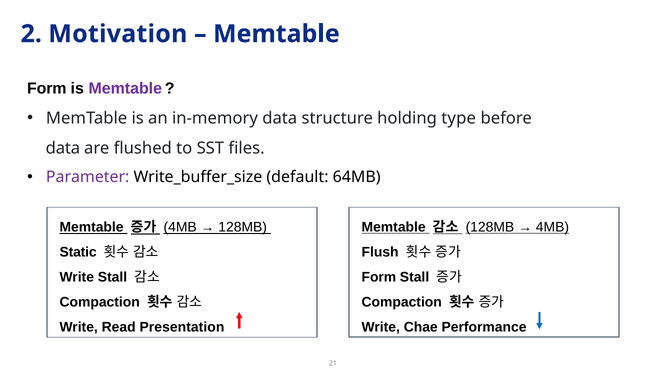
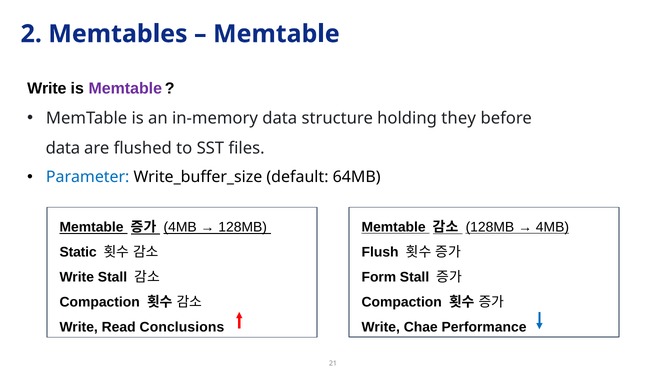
Motivation: Motivation -> Memtables (118, 34)
Form: Form -> Write (47, 88)
type: type -> they (459, 118)
Parameter colour: purple -> blue (88, 177)
Presentation: Presentation -> Conclusions (182, 327)
